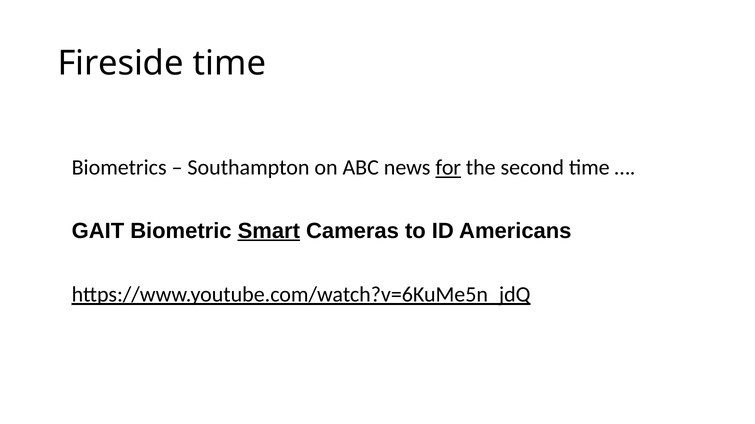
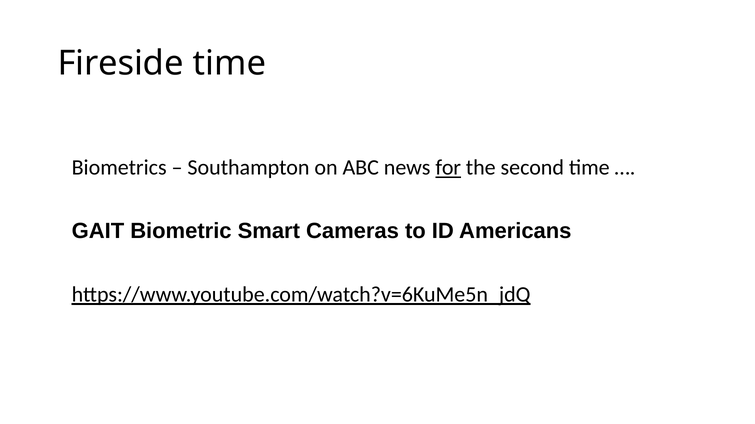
Smart underline: present -> none (269, 231)
